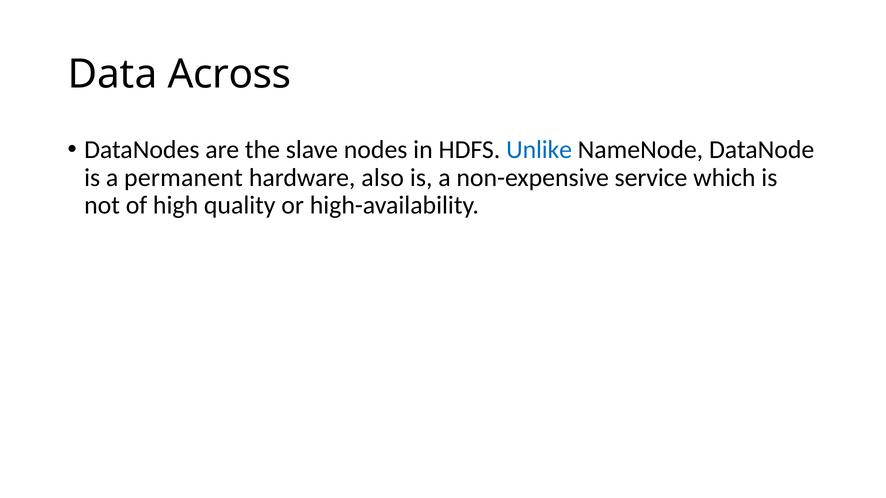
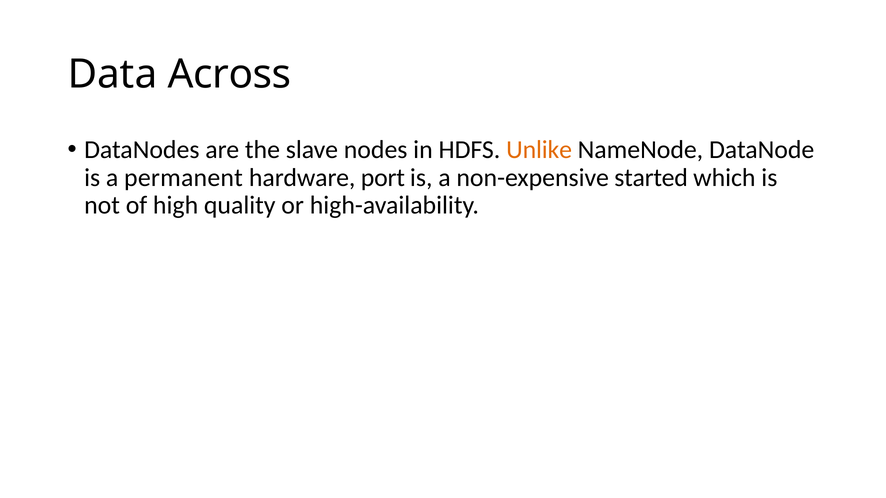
Unlike colour: blue -> orange (539, 150)
also: also -> port (383, 178)
service: service -> started (651, 178)
